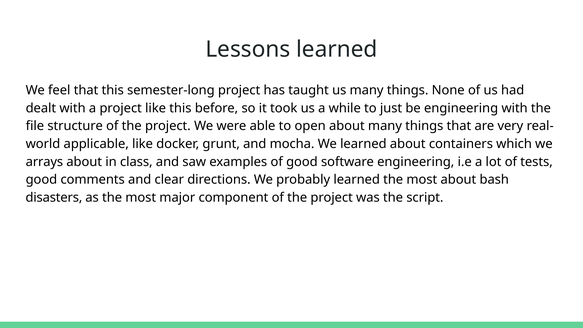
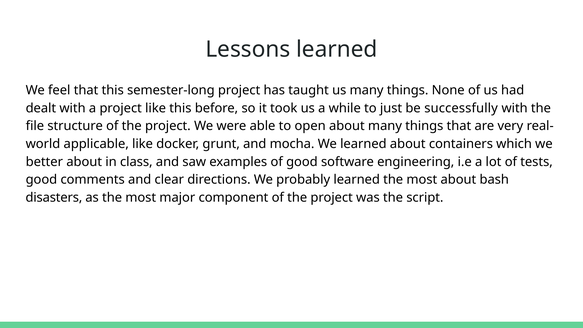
be engineering: engineering -> successfully (461, 108)
arrays: arrays -> better (44, 162)
